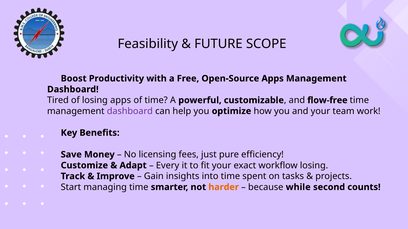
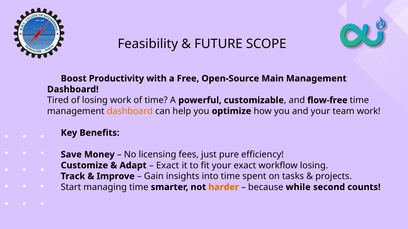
Open-Source Apps: Apps -> Main (273, 79)
losing apps: apps -> work (121, 100)
dashboard colour: purple -> orange (130, 111)
Every: Every -> Exact (168, 166)
